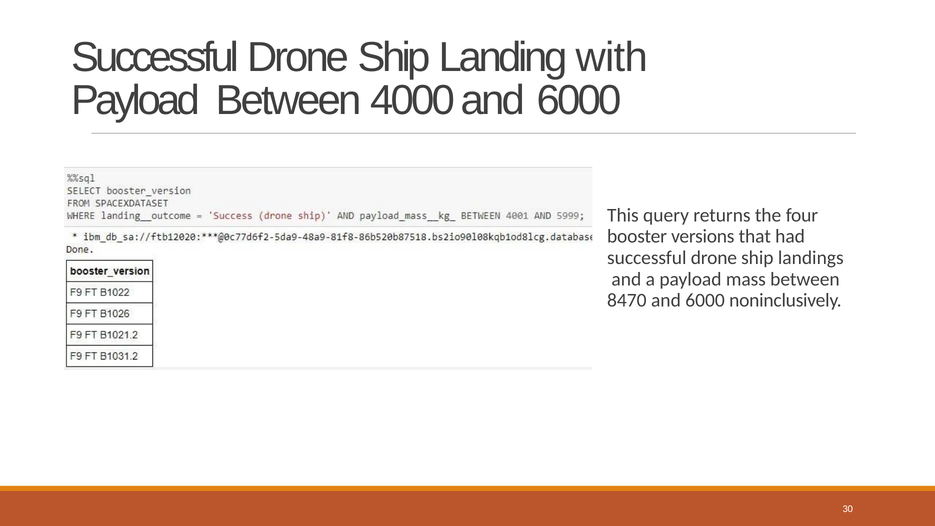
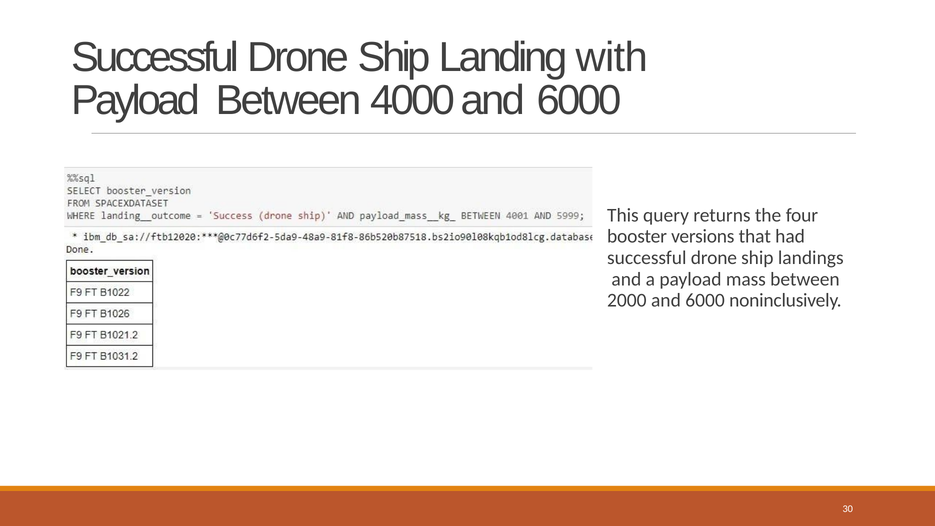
8470: 8470 -> 2000 (627, 300)
